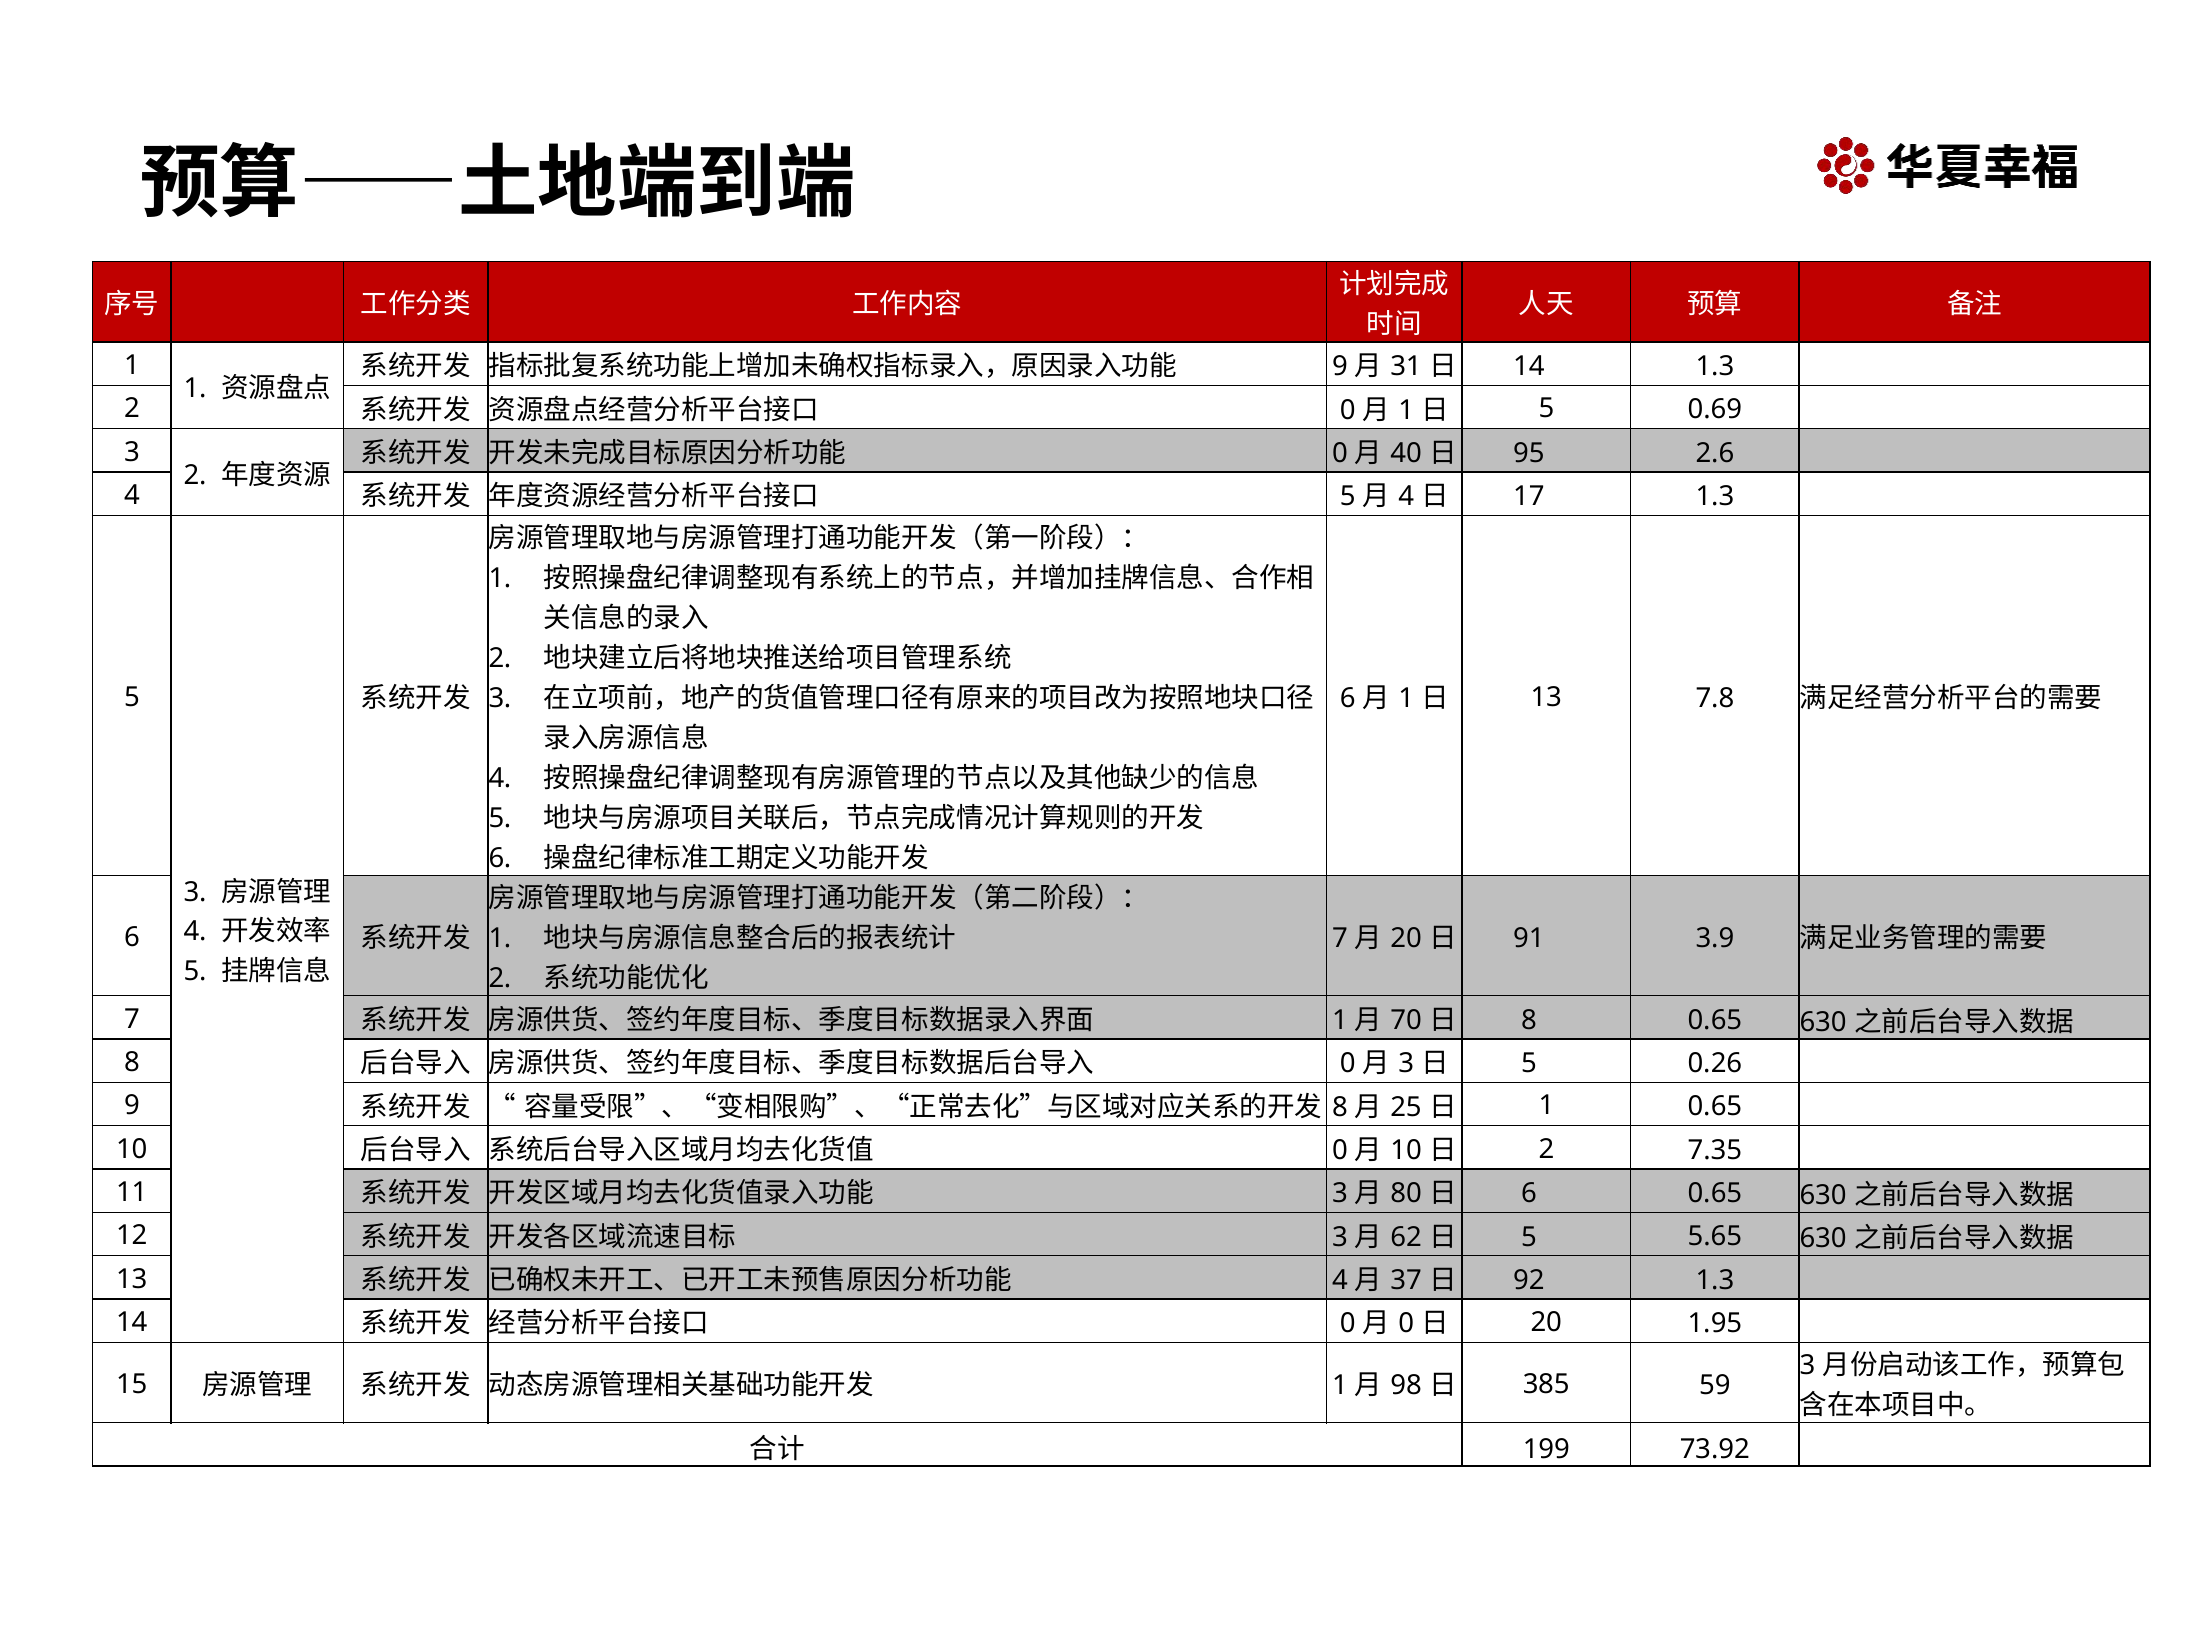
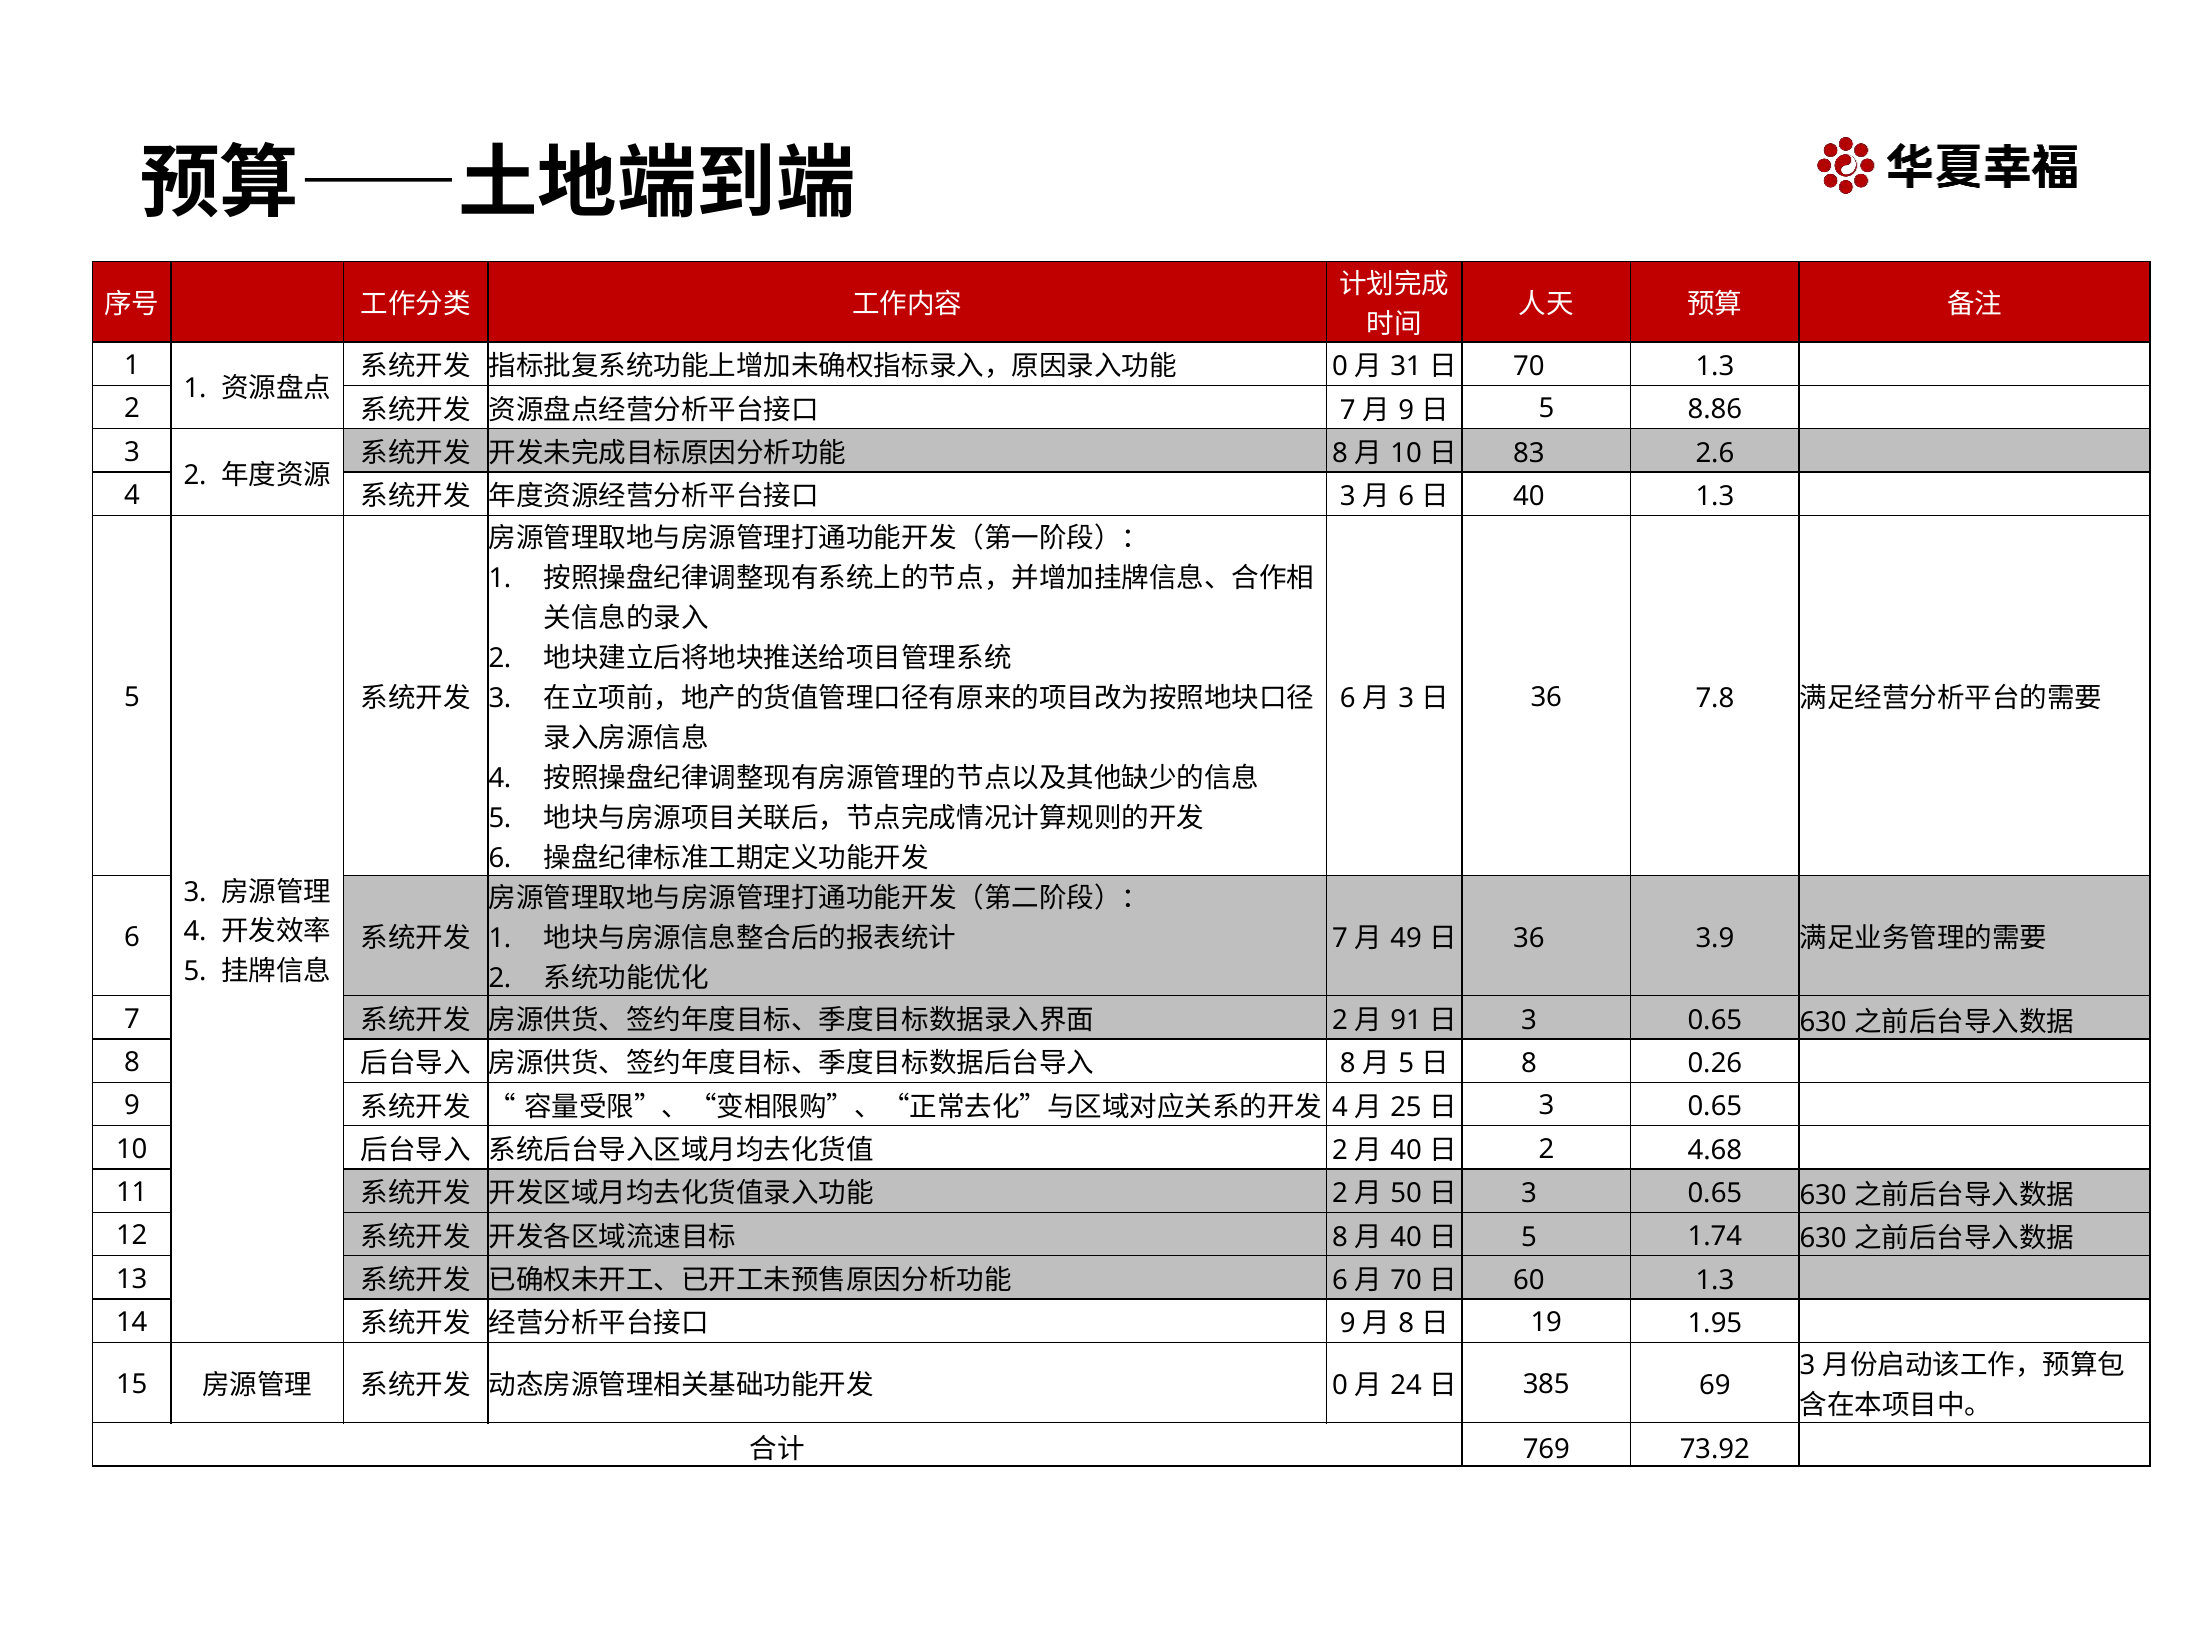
9: 9 -> 0 (1340, 367)
14: 14 -> 70 (1529, 367)
0: 0 -> 7 (1348, 410)
1: 1 -> 9 (1406, 410)
0.69: 0.69 -> 8.86 (1715, 410)
0: 0 -> 8 (1340, 453)
40: 40 -> 10 (1406, 453)
95: 95 -> 83 (1529, 453)
5: 5 -> 3 (1348, 497)
4: 4 -> 6 (1406, 497)
17: 17 -> 40 (1529, 497)
1: 1 -> 3 (1406, 698)
13: 13 -> 36 (1546, 697)
20: 20 -> 49 (1406, 939)
91: 91 -> 36 (1529, 939)
1: 1 -> 2 (1340, 1021)
70: 70 -> 91 (1406, 1021)
8: 8 -> 3 (1529, 1021)
0: 0 -> 8 (1348, 1064)
3: 3 -> 5 (1406, 1064)
5: 5 -> 8 (1529, 1064)
8: 8 -> 4 (1340, 1107)
1: 1 -> 3 (1546, 1106)
0: 0 -> 2 (1340, 1151)
10: 10 -> 40 (1406, 1151)
7.35: 7.35 -> 4.68 (1715, 1150)
3: 3 -> 2 (1340, 1194)
80: 80 -> 50 (1406, 1194)
6: 6 -> 3 (1529, 1194)
3: 3 -> 8 (1340, 1237)
62: 62 -> 40 (1406, 1237)
5.65: 5.65 -> 1.74 (1715, 1237)
4: 4 -> 6 (1340, 1280)
37: 37 -> 70 (1406, 1280)
92: 92 -> 60 (1529, 1280)
0: 0 -> 9 (1348, 1324)
0: 0 -> 8 (1406, 1324)
20: 20 -> 19 (1546, 1322)
1: 1 -> 0 (1340, 1386)
98: 98 -> 24 (1406, 1386)
59: 59 -> 69 (1715, 1385)
199: 199 -> 769 (1546, 1449)
